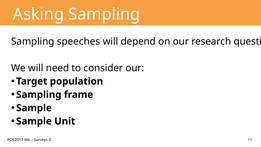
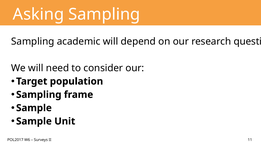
speeches: speeches -> academic (79, 41)
